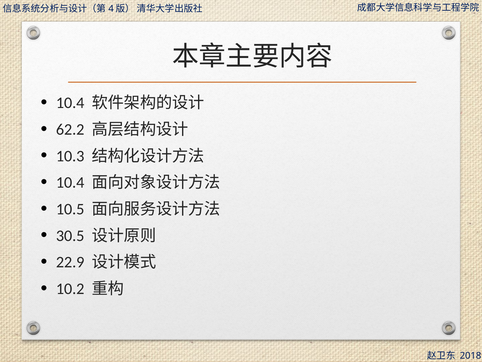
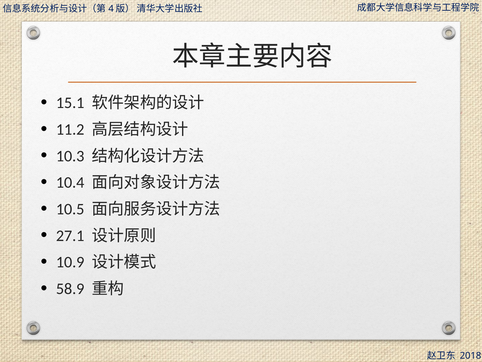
10.4: 10.4 -> 15.1 (70, 103)
62.2: 62.2 -> 11.2 (70, 129)
30.5: 30.5 -> 27.1 (70, 235)
22.9: 22.9 -> 10.9 (70, 262)
10.2: 10.2 -> 58.9 (70, 288)
